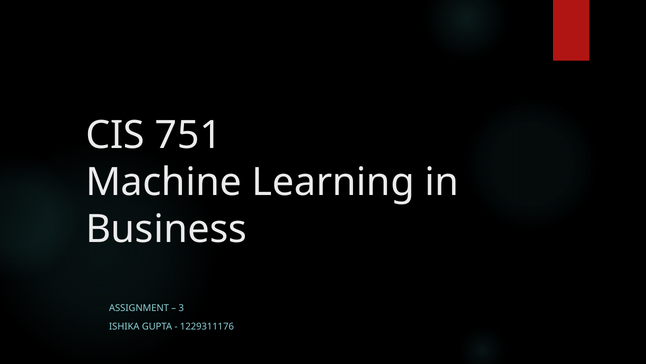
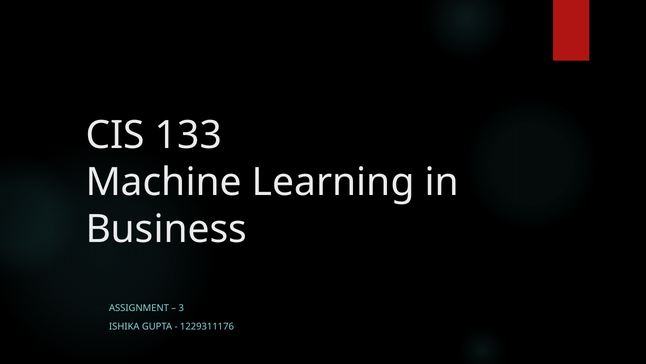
751: 751 -> 133 (188, 135)
